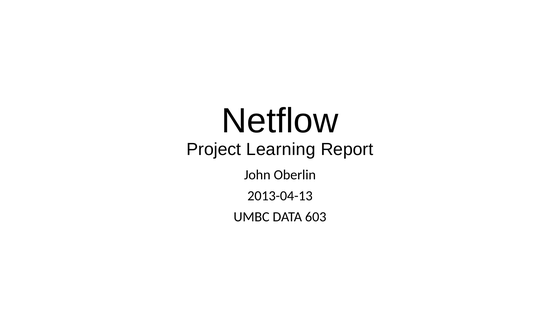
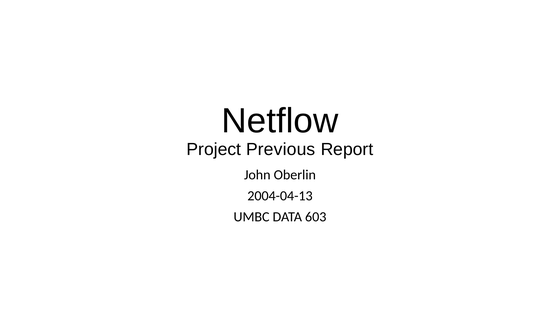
Learning: Learning -> Previous (281, 150)
2013-04-13: 2013-04-13 -> 2004-04-13 (280, 196)
